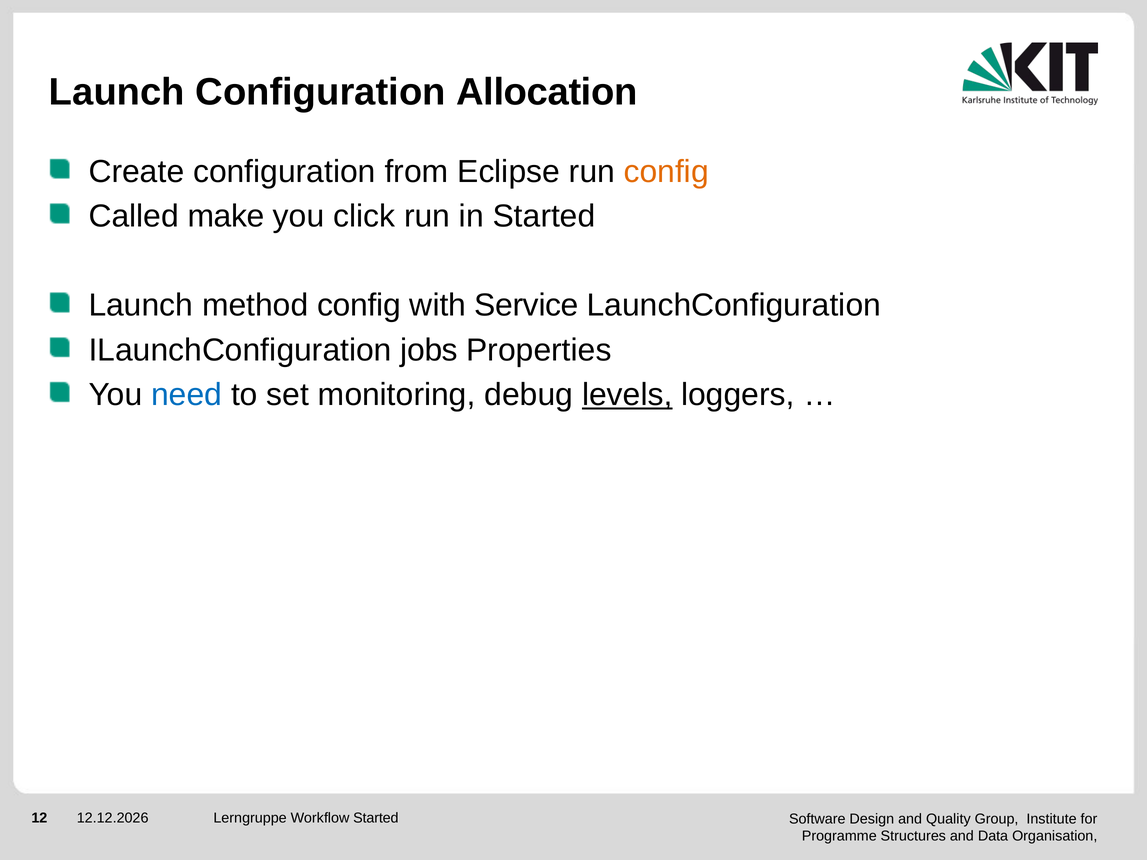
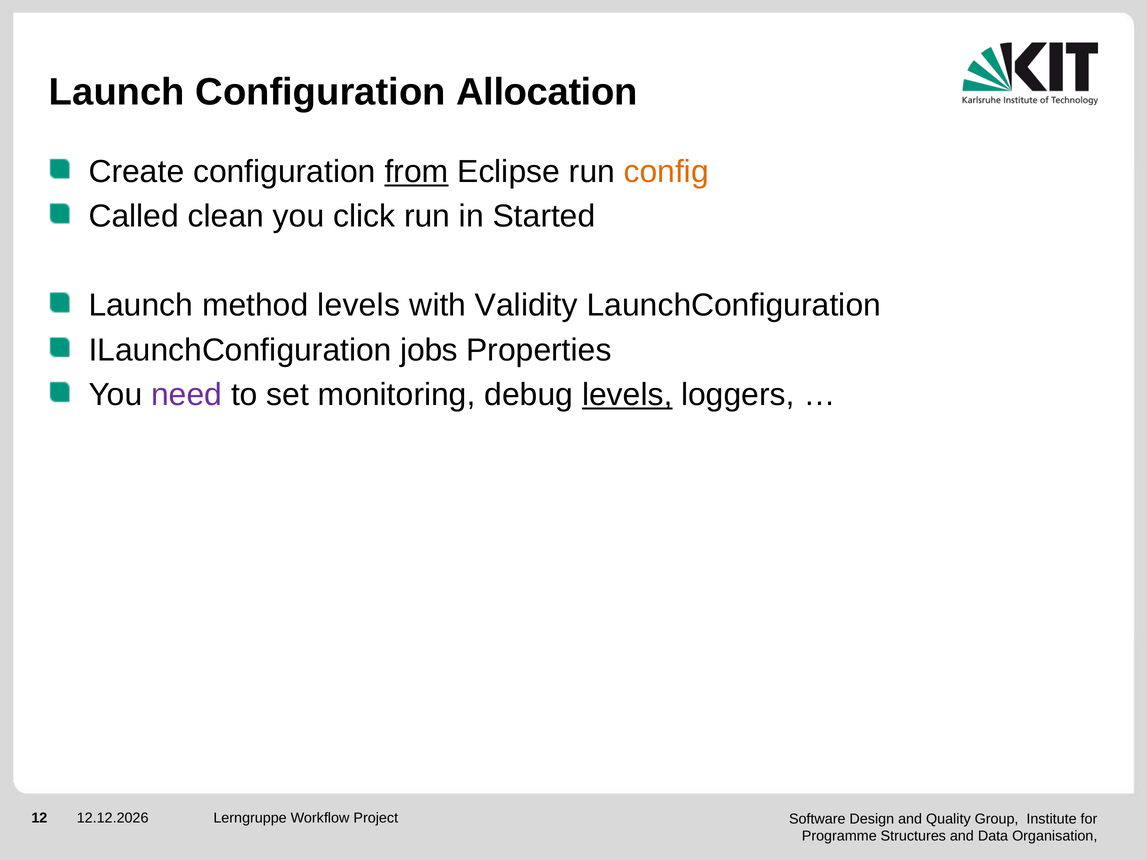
from underline: none -> present (416, 172)
make: make -> clean (226, 216)
method config: config -> levels (359, 306)
Service: Service -> Validity (526, 306)
need colour: blue -> purple (187, 395)
Workflow Started: Started -> Project (376, 818)
